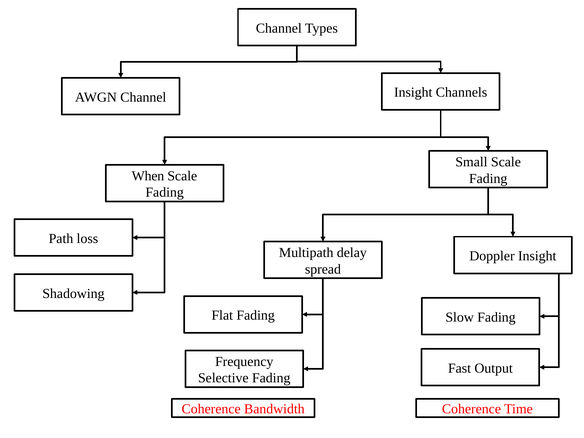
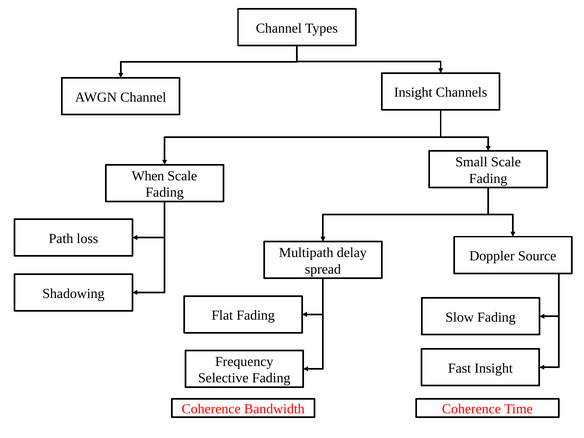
Doppler Insight: Insight -> Source (537, 256)
Fast Output: Output -> Insight (494, 368)
